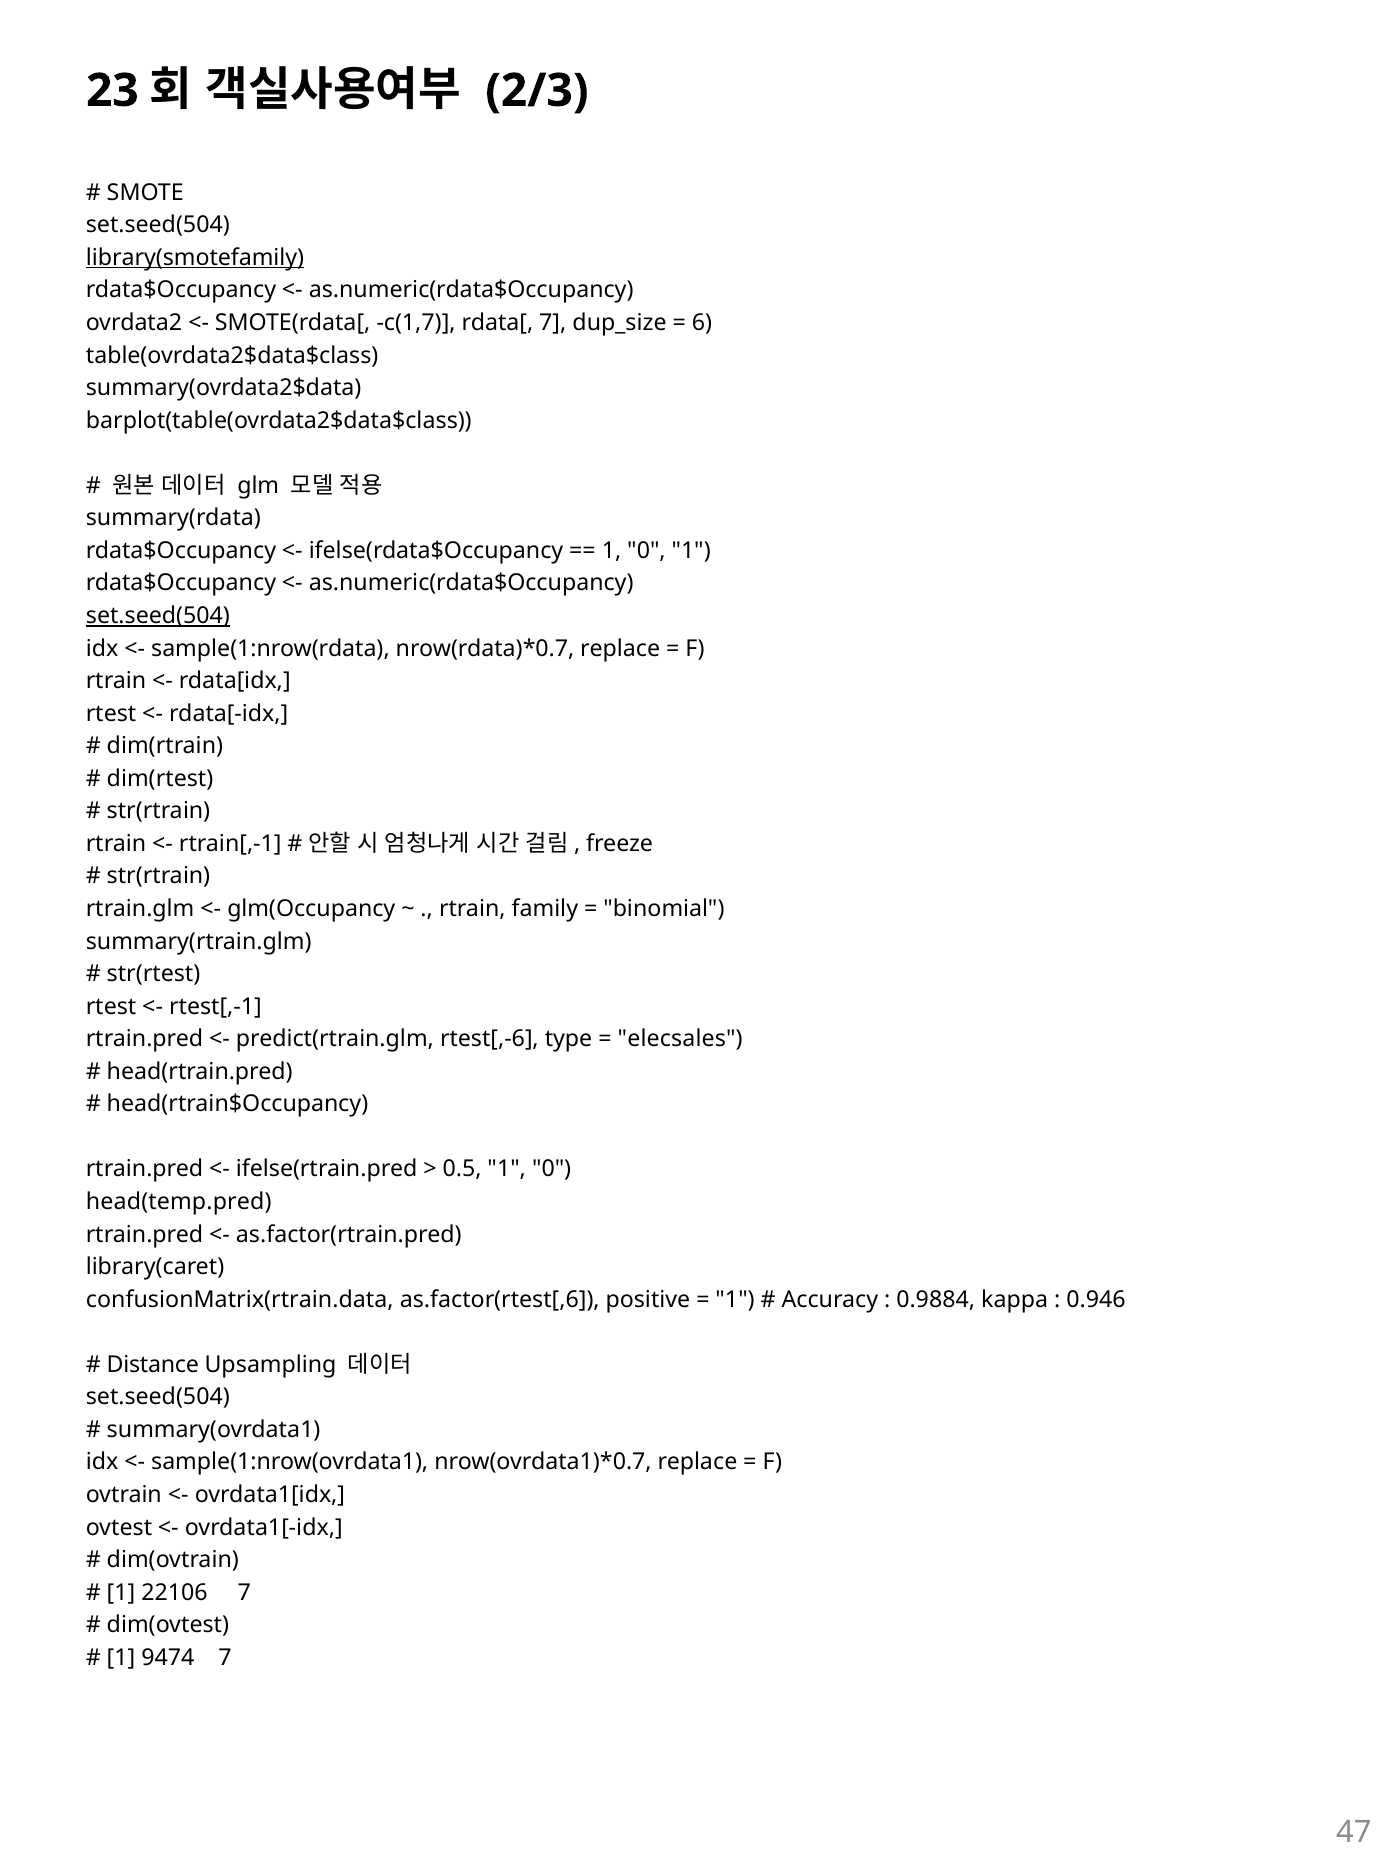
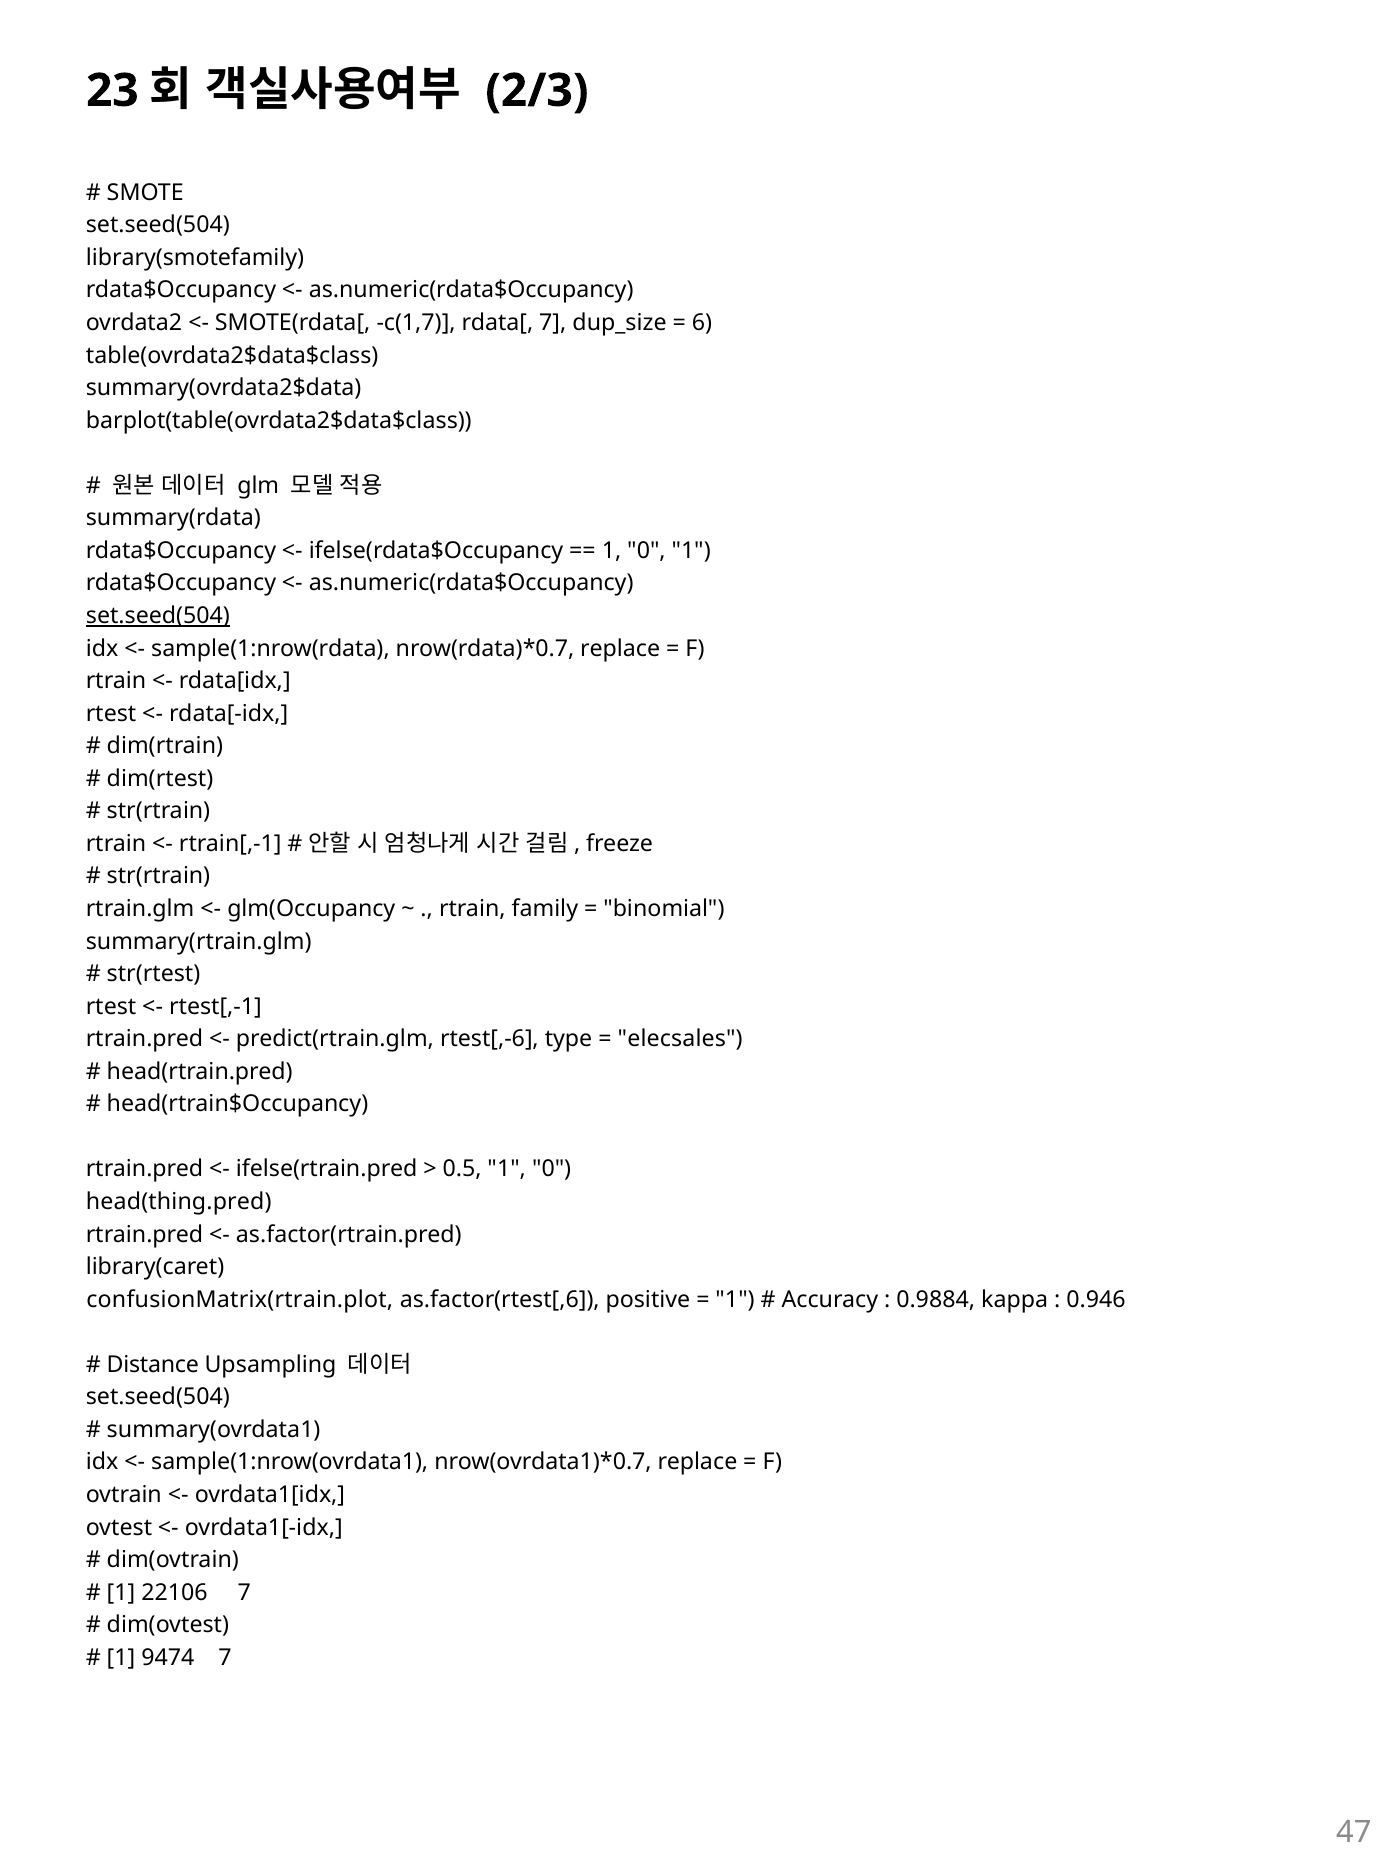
library(smotefamily underline: present -> none (195, 258)
head(temp.pred: head(temp.pred -> head(thing.pred (179, 1201)
confusionMatrix(rtrain.data: confusionMatrix(rtrain.data -> confusionMatrix(rtrain.plot (240, 1299)
